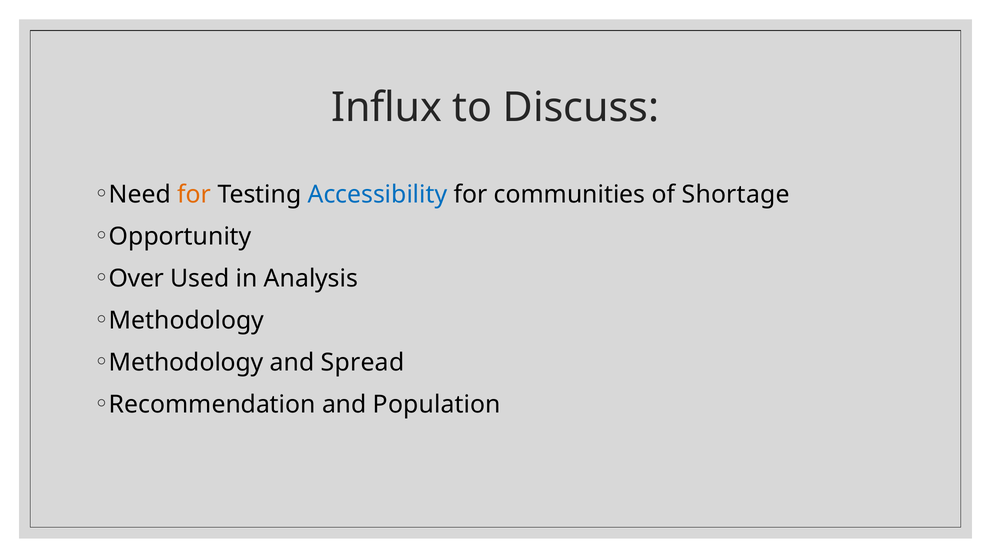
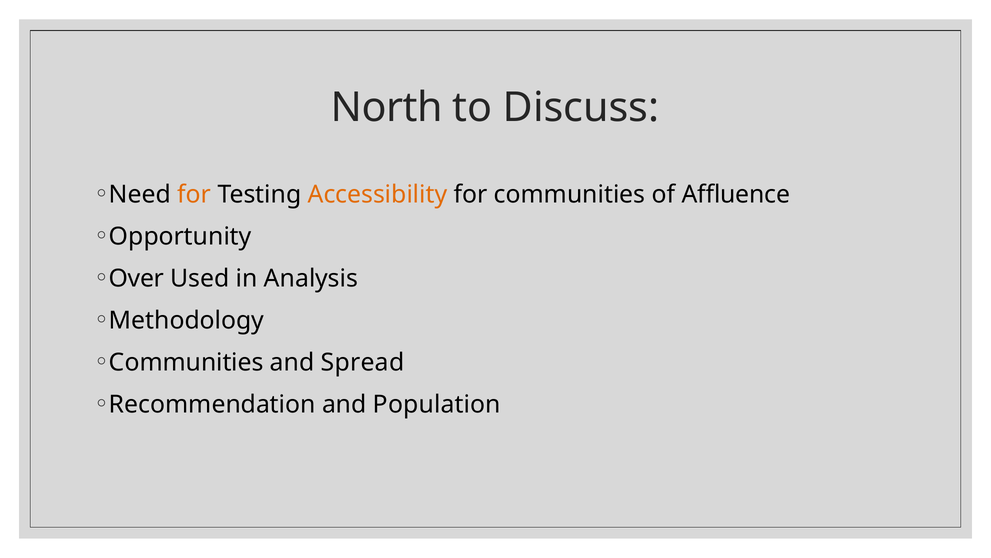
Influx: Influx -> North (387, 108)
Accessibility colour: blue -> orange (378, 194)
Shortage: Shortage -> Affluence (736, 194)
Methodology: Methodology -> Communities (186, 362)
